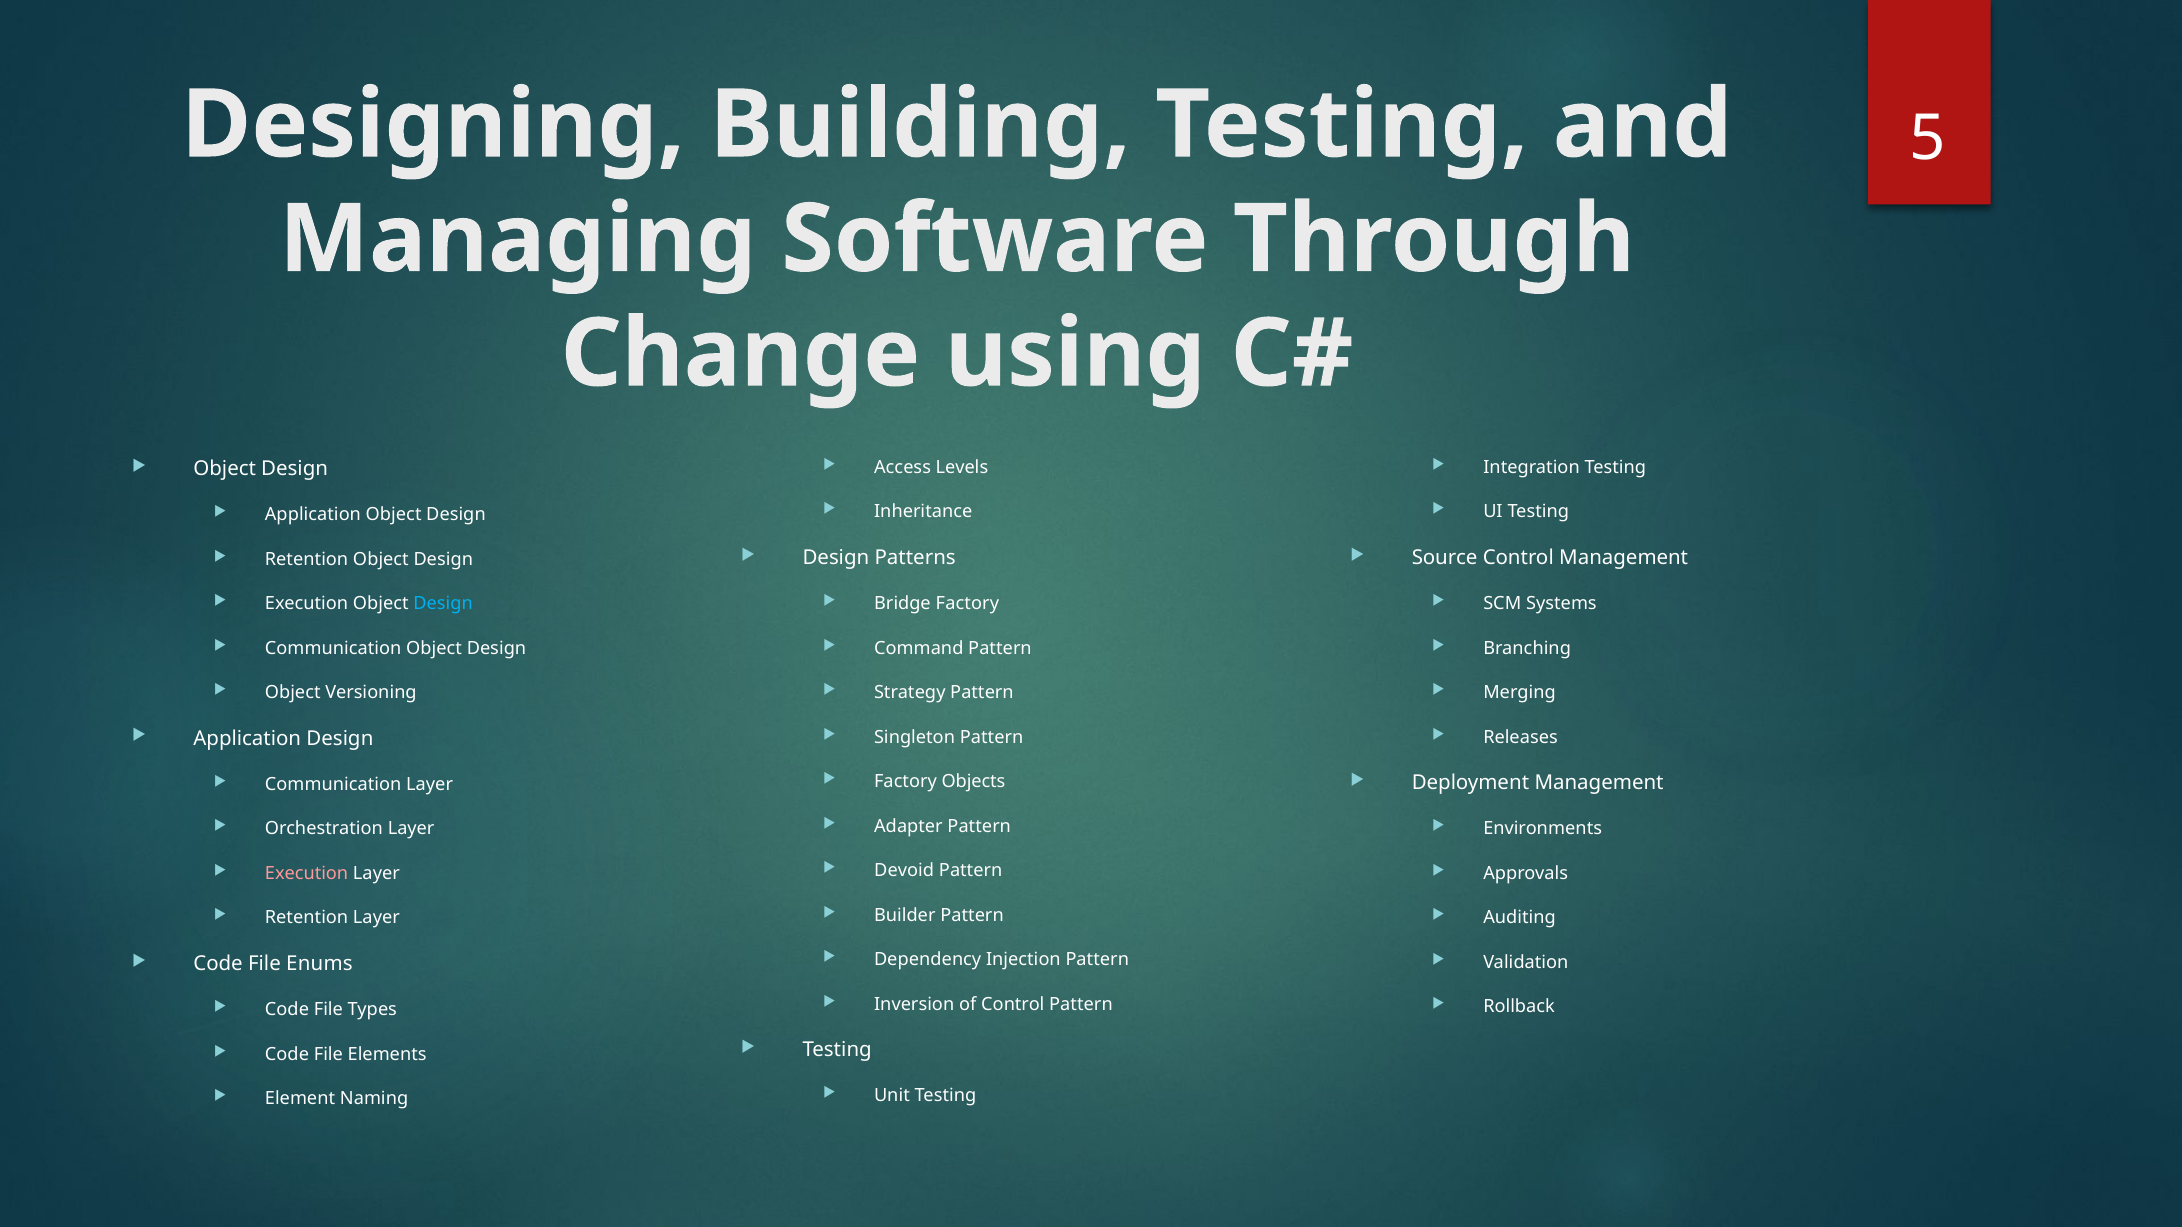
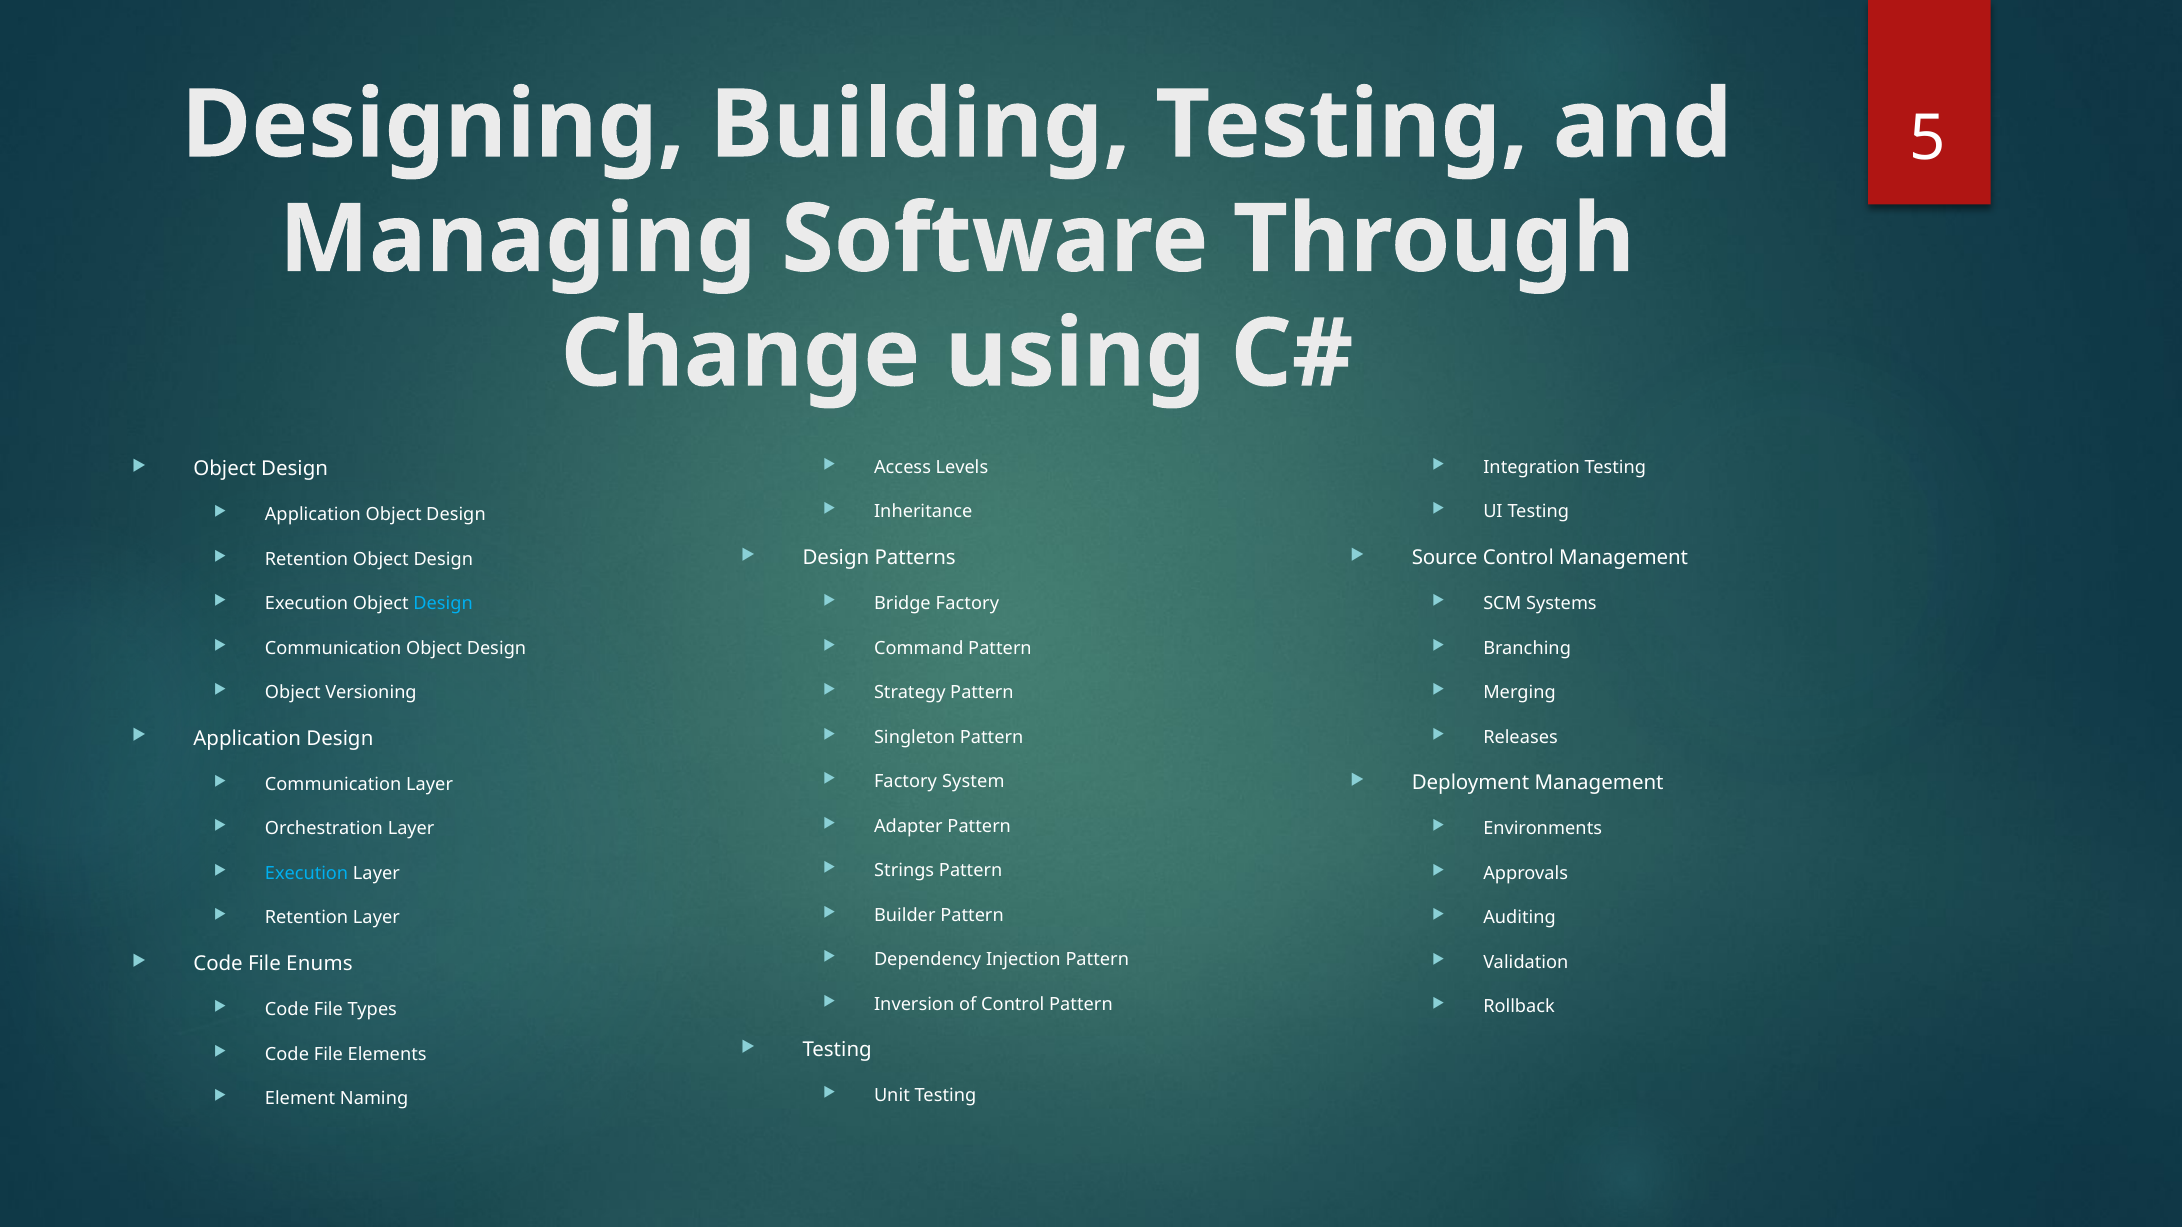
Objects: Objects -> System (973, 782)
Devoid: Devoid -> Strings (904, 871)
Execution colour: pink -> light blue (307, 874)
